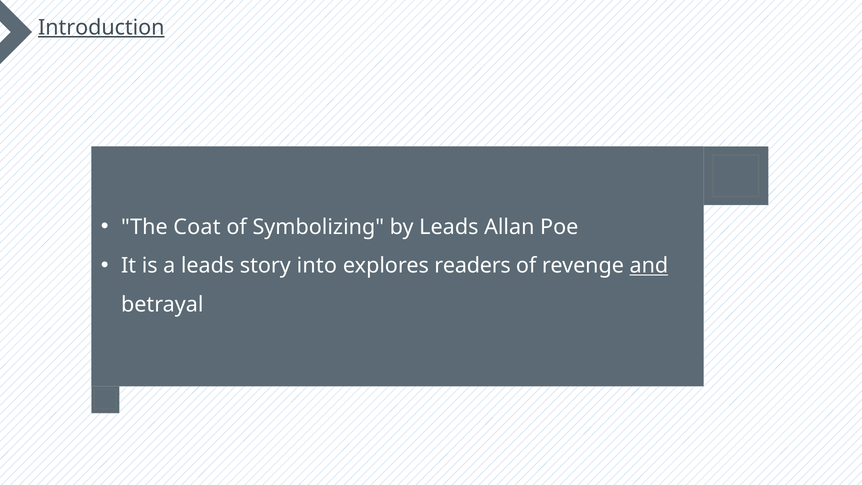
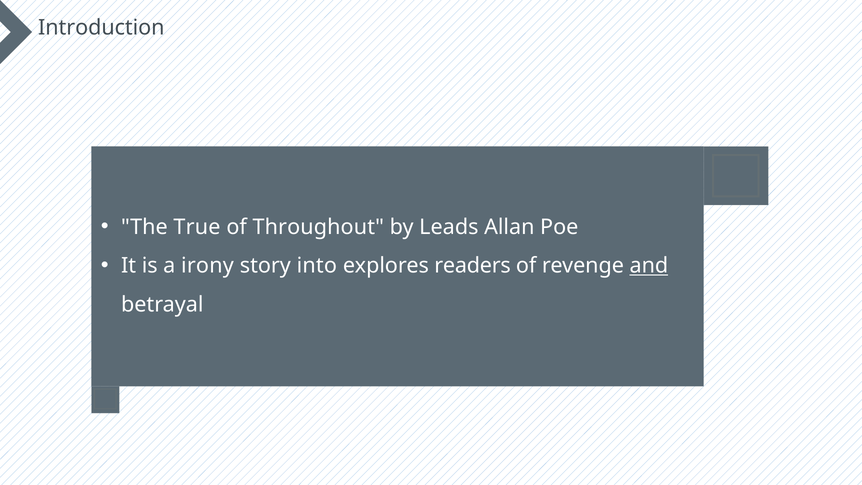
Introduction underline: present -> none (101, 27)
Coat: Coat -> True (197, 227)
Symbolizing: Symbolizing -> Throughout (318, 227)
a leads: leads -> irony (207, 266)
